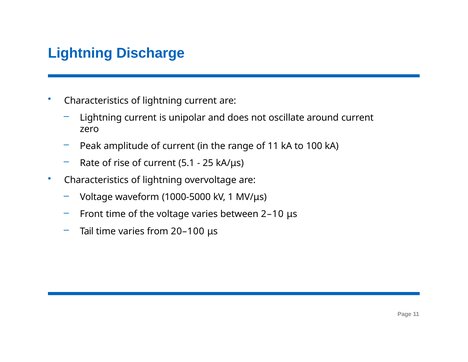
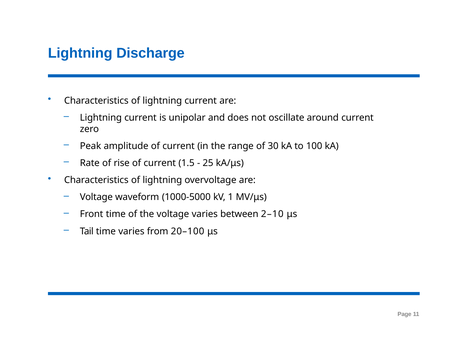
of 11: 11 -> 30 (273, 146)
5.1: 5.1 -> 1.5 (187, 163)
